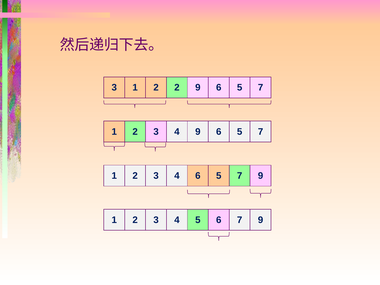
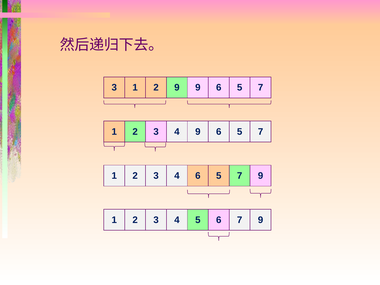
2 2: 2 -> 9 (177, 88)
